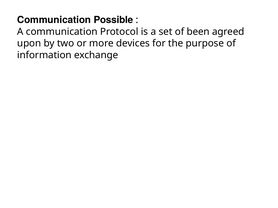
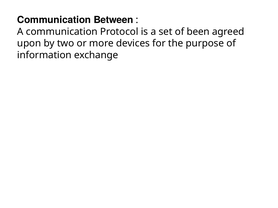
Possible: Possible -> Between (113, 20)
